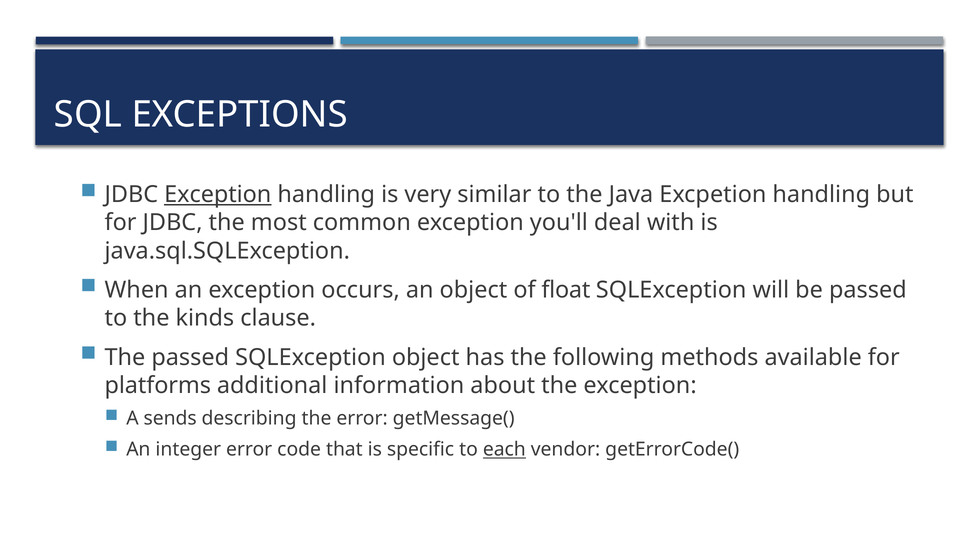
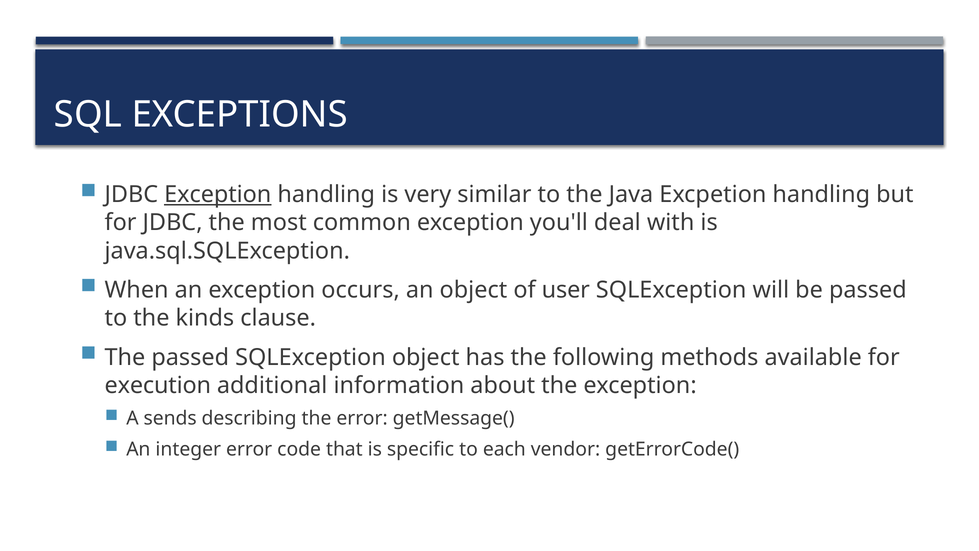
float: float -> user (566, 290)
platforms: platforms -> execution (158, 385)
each underline: present -> none (504, 449)
